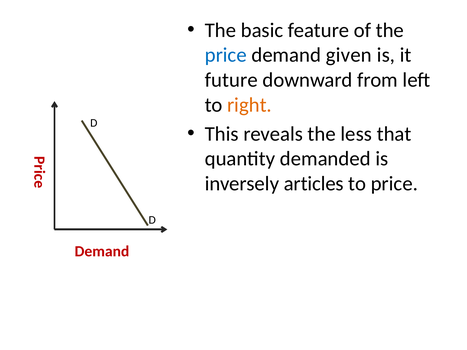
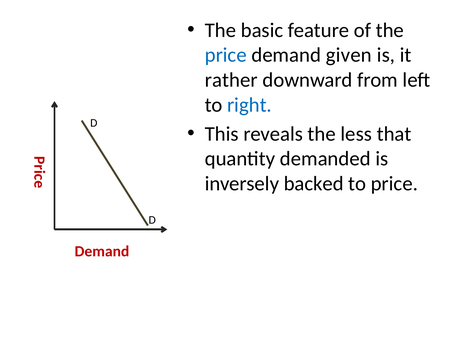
future: future -> rather (231, 80)
right colour: orange -> blue (249, 105)
articles: articles -> backed (314, 184)
